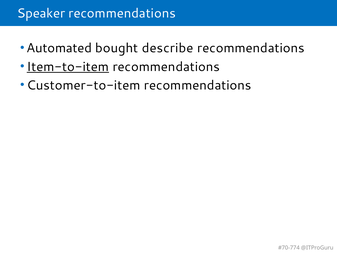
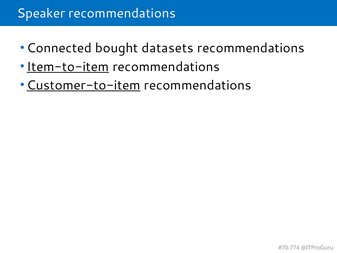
Automated: Automated -> Connected (59, 48)
describe: describe -> datasets (168, 48)
Customer-to-item underline: none -> present (84, 85)
